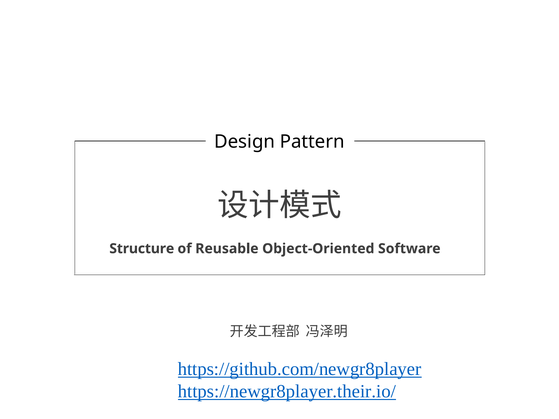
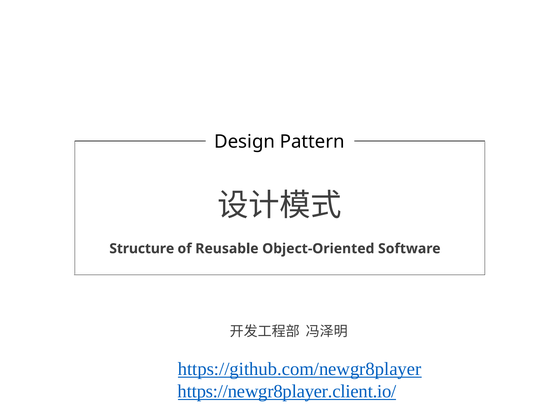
https://newgr8player.their.io/: https://newgr8player.their.io/ -> https://newgr8player.client.io/ (287, 392)
